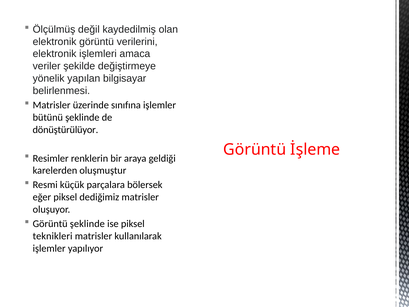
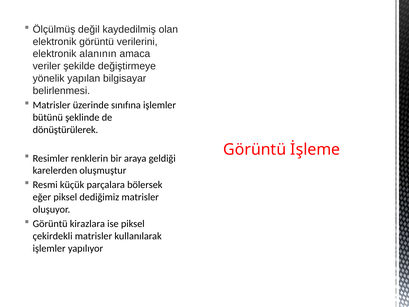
işlemleri: işlemleri -> alanının (98, 54)
dönüştürülüyor: dönüştürülüyor -> dönüştürülerek (65, 130)
Görüntü şeklinde: şeklinde -> kirazlara (87, 224)
teknikleri: teknikleri -> çekirdekli (53, 236)
